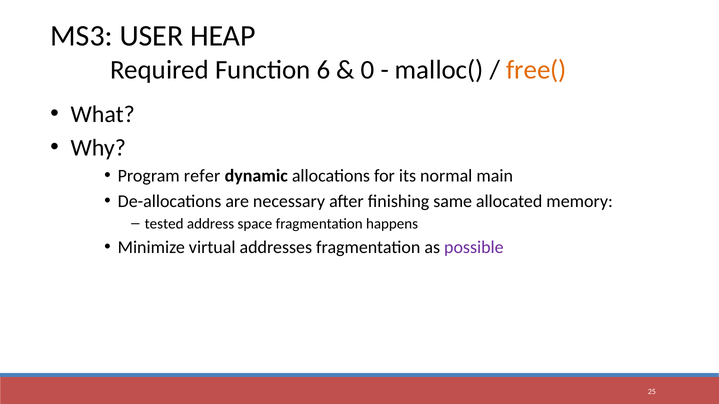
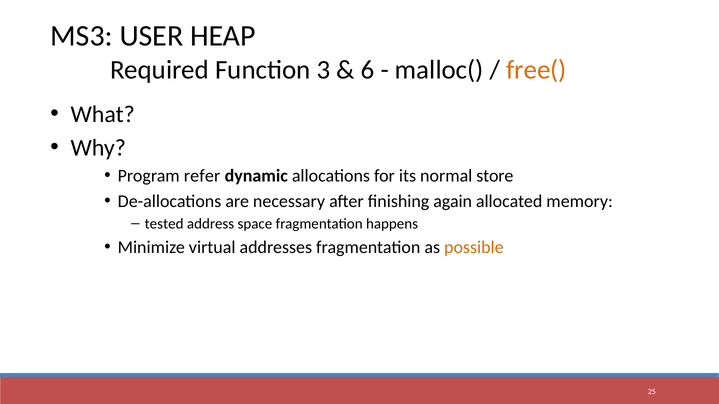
6: 6 -> 3 (324, 70)
0: 0 -> 6 (368, 70)
main: main -> store (495, 176)
same: same -> again (453, 201)
possible colour: purple -> orange (474, 248)
